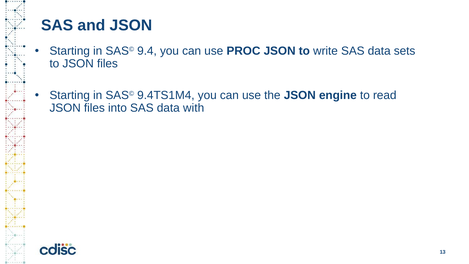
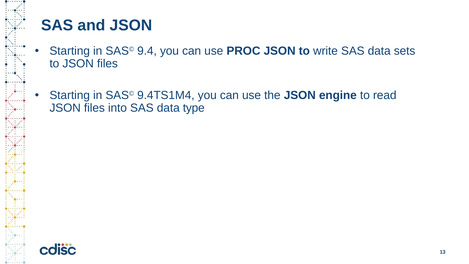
with: with -> type (194, 108)
